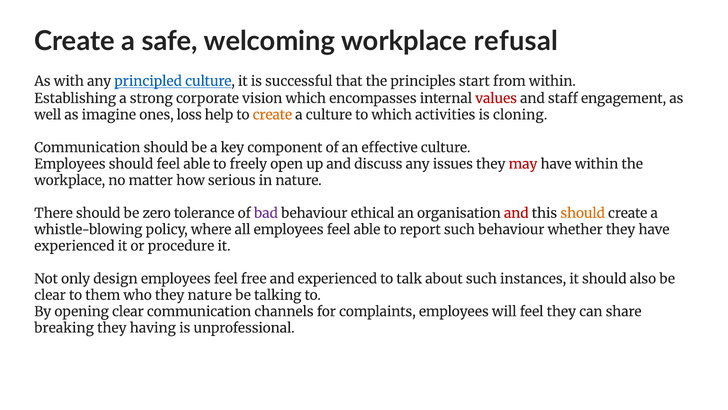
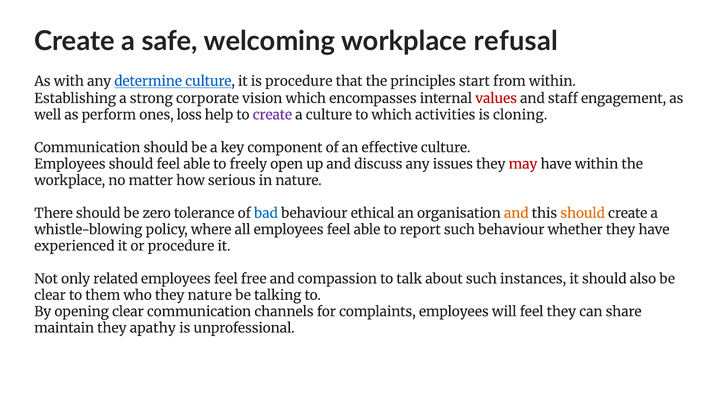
principled: principled -> determine (148, 81)
is successful: successful -> procedure (299, 81)
imagine: imagine -> perform (109, 115)
create colour: orange -> purple (272, 115)
bad colour: purple -> blue (266, 213)
and colour: red -> orange (516, 213)
design: design -> related (116, 279)
and experienced: experienced -> compassion (337, 279)
breaking: breaking -> maintain (64, 328)
having: having -> apathy (153, 328)
